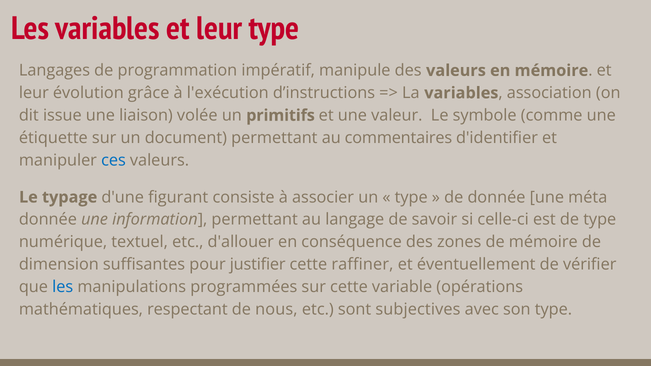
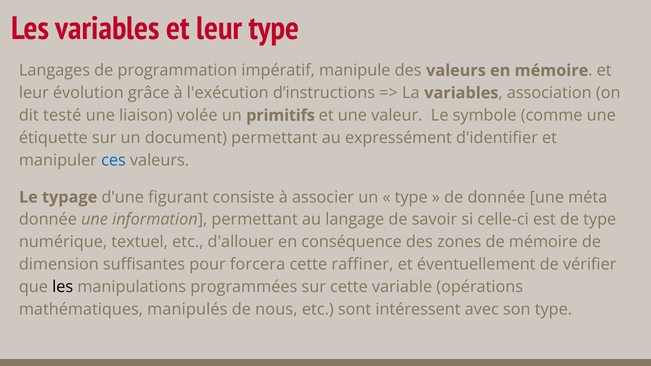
issue: issue -> testé (62, 115)
commentaires: commentaires -> expressément (398, 138)
justifier: justifier -> forcera (258, 265)
les colour: blue -> black (63, 287)
respectant: respectant -> manipulés (187, 310)
subjectives: subjectives -> intéressent (418, 310)
